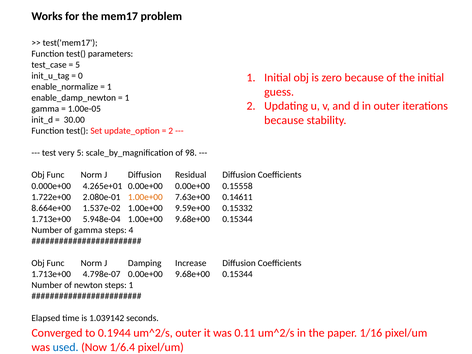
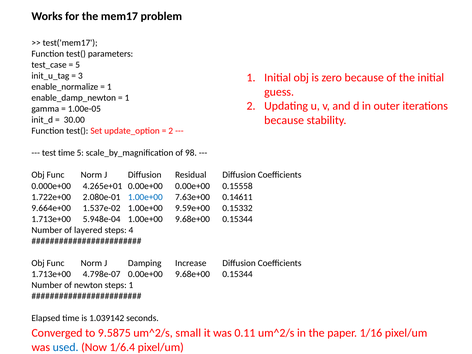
0: 0 -> 3 (80, 76)
test very: very -> time (66, 153)
1.00e+00 colour: orange -> blue (145, 197)
8.664e+00: 8.664e+00 -> 9.664e+00 (51, 208)
of gamma: gamma -> layered (88, 230)
0.1944: 0.1944 -> 9.5875 (114, 333)
um^2/s outer: outer -> small (188, 333)
